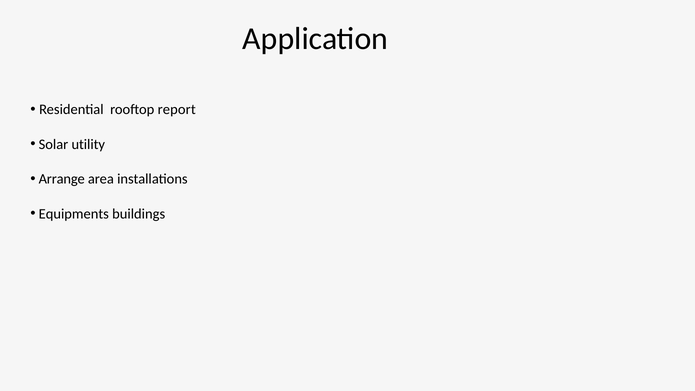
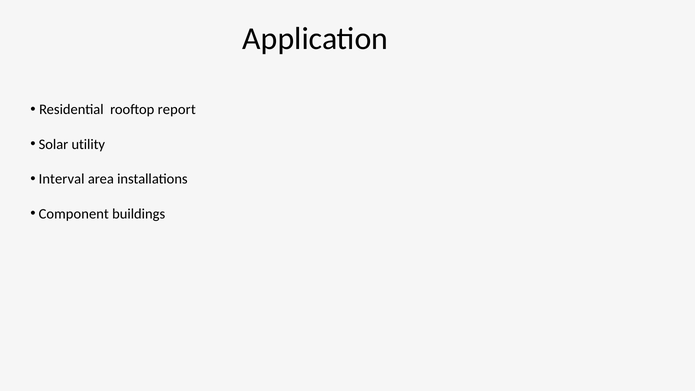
Arrange: Arrange -> Interval (62, 179)
Equipments: Equipments -> Component (74, 214)
